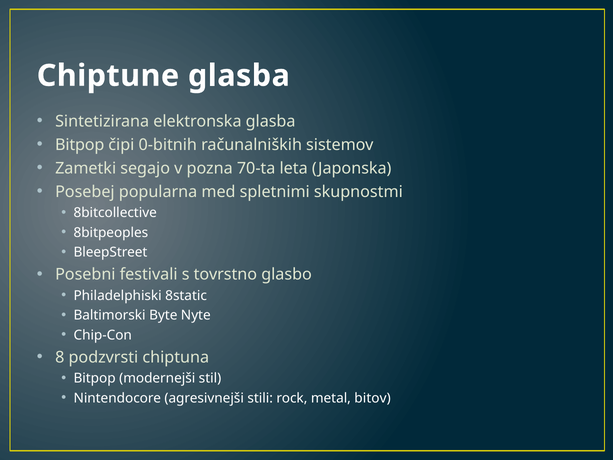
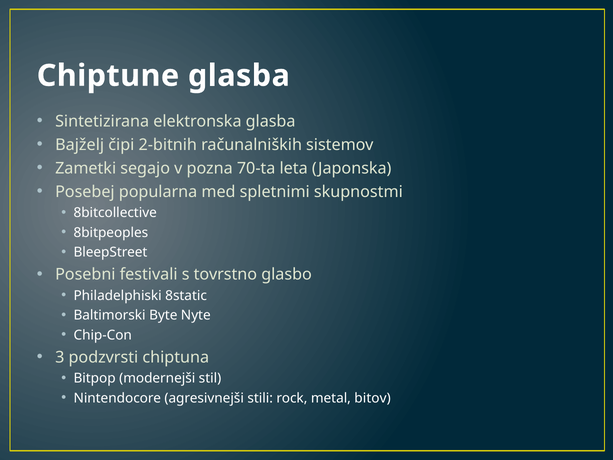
Bitpop: Bitpop -> Bajželj (80, 145)
0-bitnih: 0-bitnih -> 2-bitnih (168, 145)
8: 8 -> 3 (60, 357)
